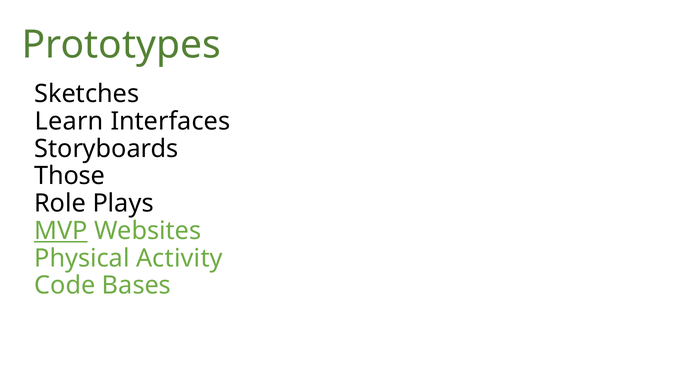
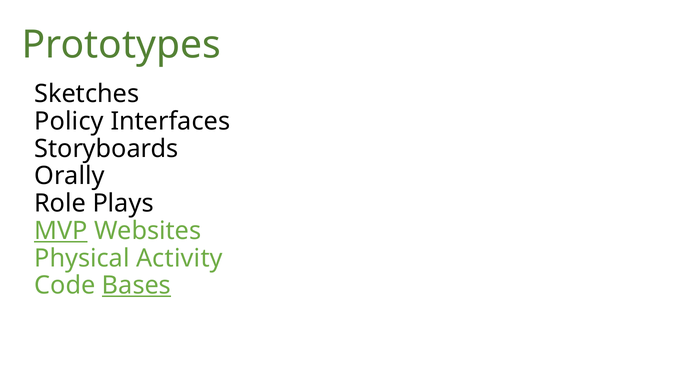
Learn: Learn -> Policy (69, 121)
Those: Those -> Orally (69, 176)
Bases underline: none -> present (137, 285)
